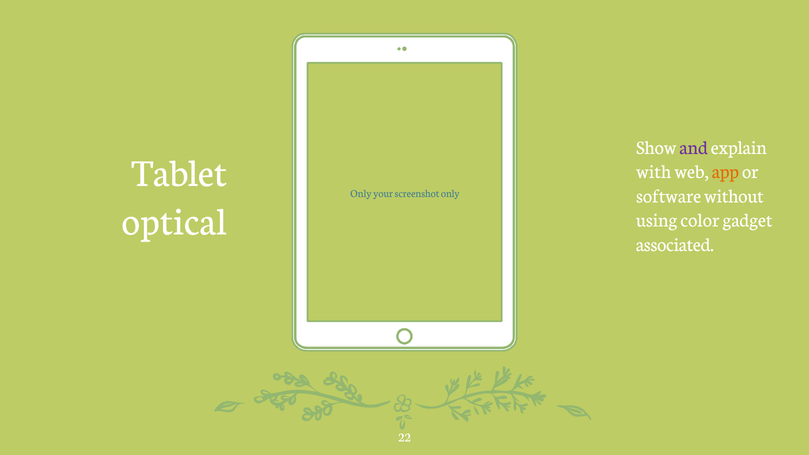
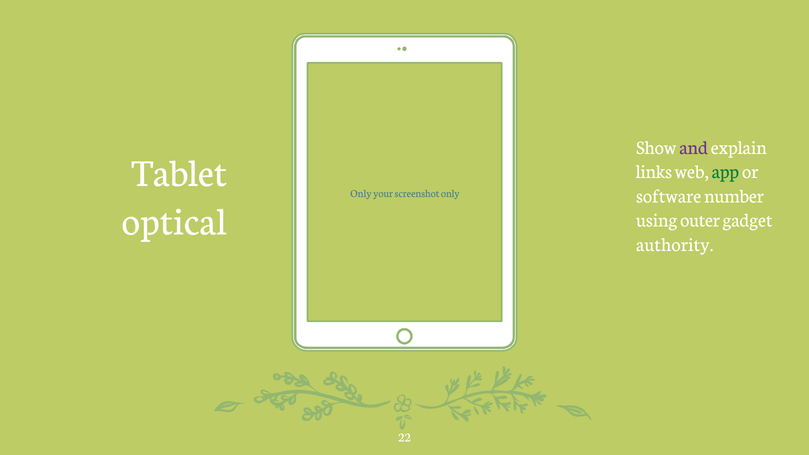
with: with -> links (654, 172)
app colour: orange -> green (725, 172)
without: without -> number (734, 196)
color: color -> outer (700, 220)
associated: associated -> authority (675, 245)
